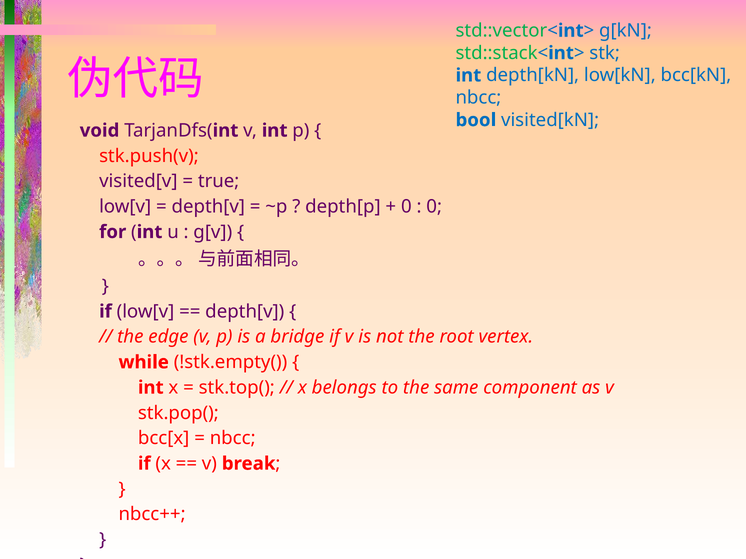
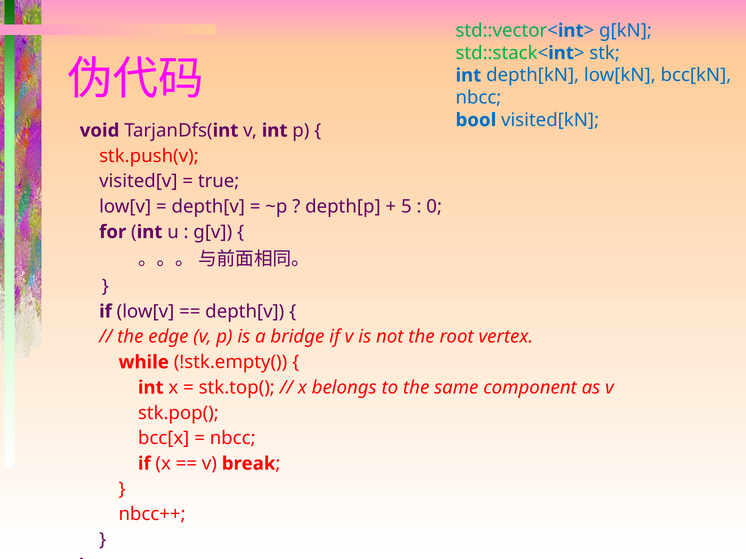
0: 0 -> 5 (406, 207)
